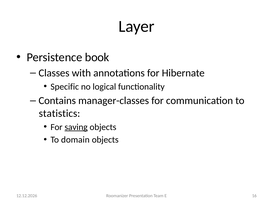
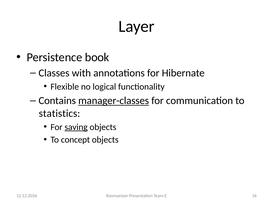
Specific: Specific -> Flexible (65, 86)
manager-classes underline: none -> present (114, 101)
domain: domain -> concept (75, 140)
